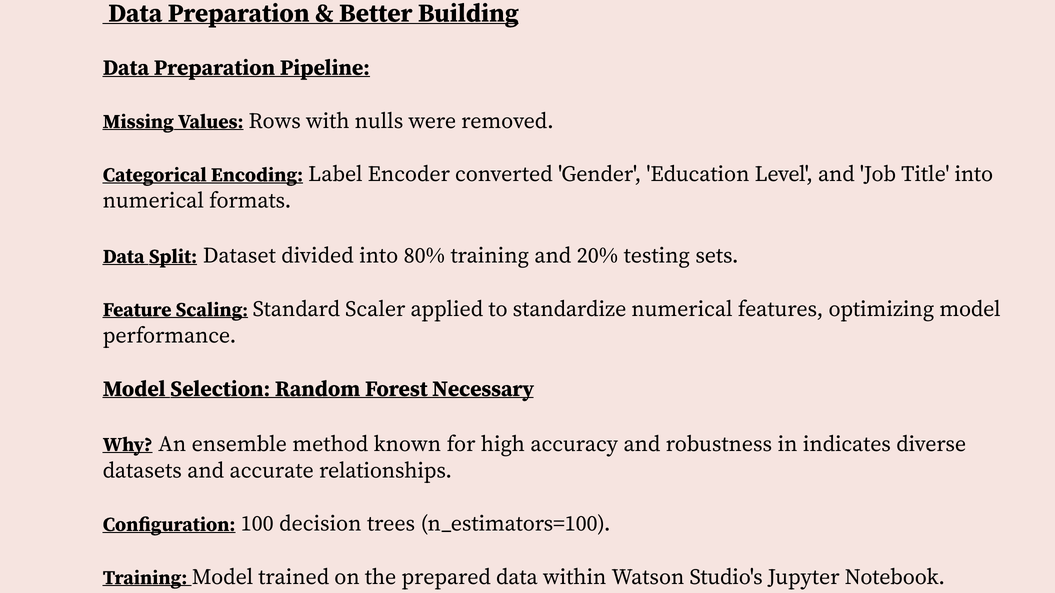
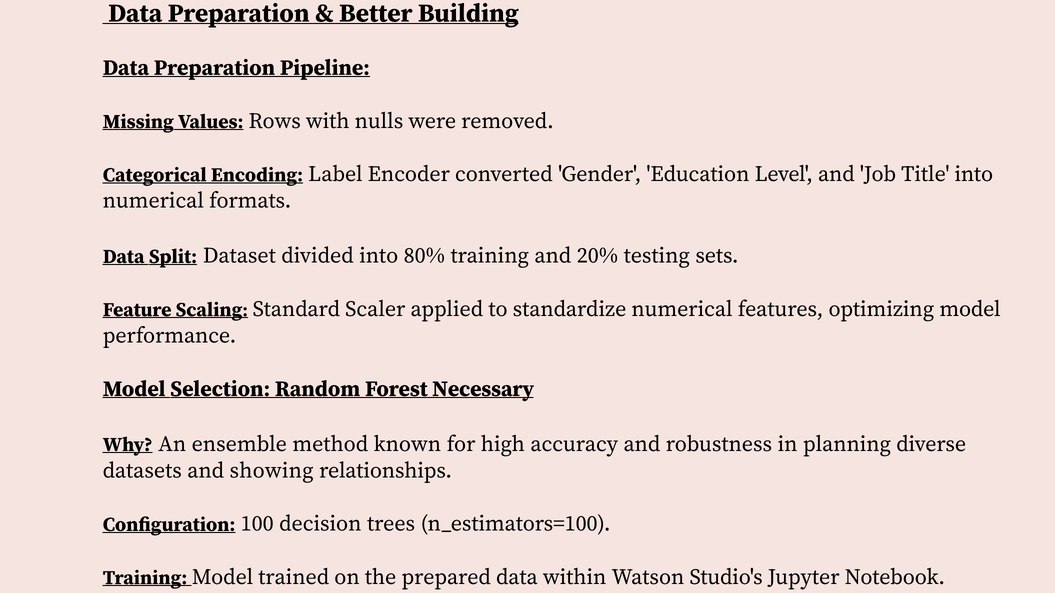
indicates: indicates -> planning (847, 444)
accurate: accurate -> showing (272, 471)
